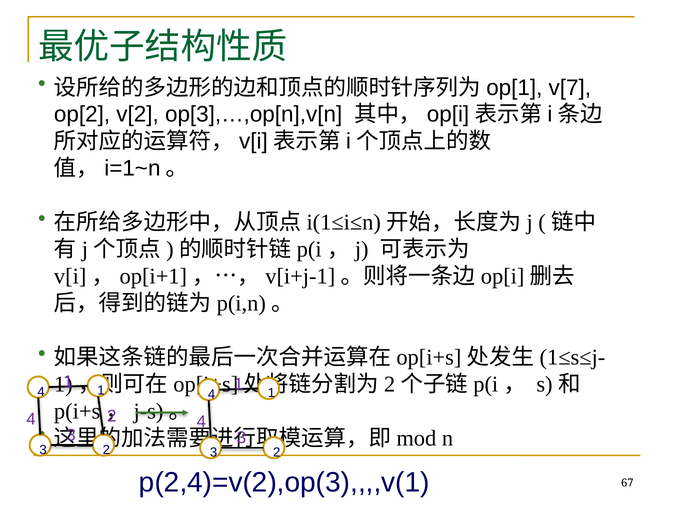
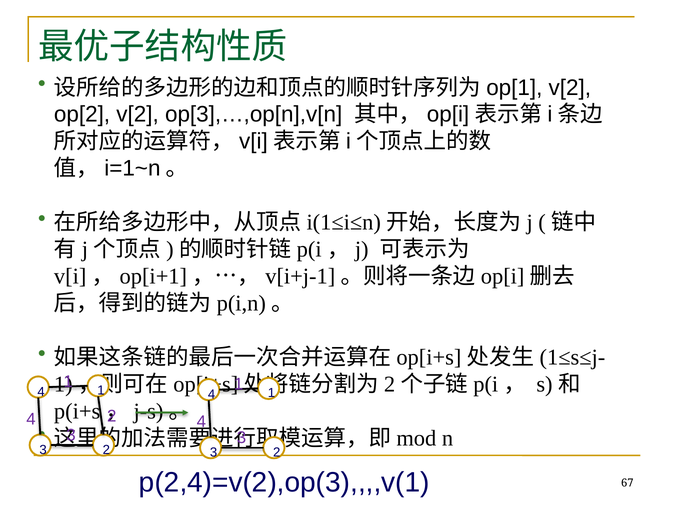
v[7: v[7 -> v[2 (570, 88)
